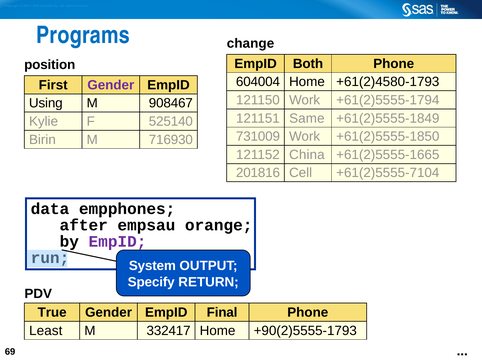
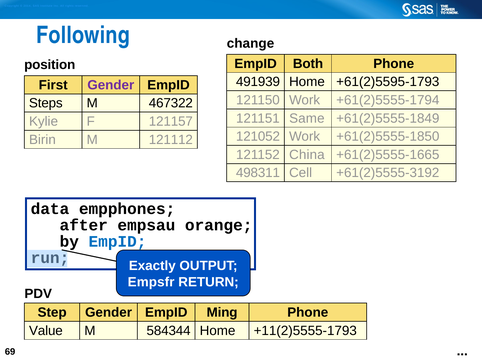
Programs: Programs -> Following (83, 35)
604004: 604004 -> 491939 (258, 82)
+61(2)4580-1793: +61(2)4580-1793 -> +61(2)5595-1793 (388, 82)
Using: Using -> Steps (46, 103)
908467: 908467 -> 467322 (171, 103)
525140: 525140 -> 121157 (171, 122)
731009: 731009 -> 121052 (258, 137)
716930: 716930 -> 121112 (171, 140)
201816: 201816 -> 498311 (258, 173)
+61(2)5555-7104: +61(2)5555-7104 -> +61(2)5555-3192 (388, 173)
EmpID colour: purple -> blue (117, 242)
System: System -> Exactly (152, 266)
Specify: Specify -> Empsfr (151, 282)
True: True -> Step (52, 313)
Final: Final -> Ming (222, 313)
Least: Least -> Value (46, 331)
332417: 332417 -> 584344 (169, 331)
+90(2)5555-1793: +90(2)5555-1793 -> +11(2)5555-1793 (305, 331)
